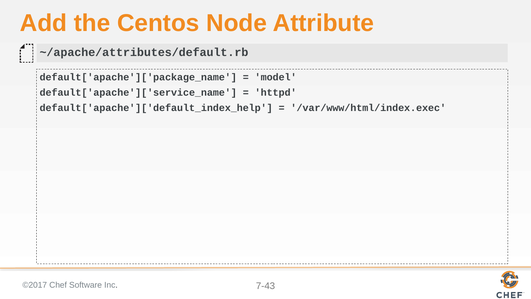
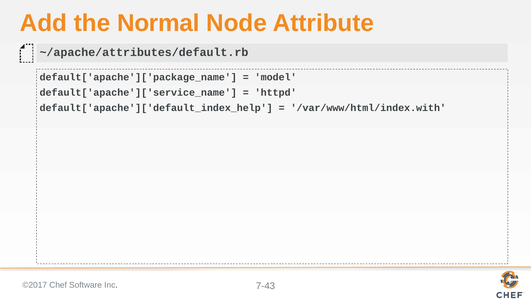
Centos: Centos -> Normal (158, 23)
/var/www/html/index.exec: /var/www/html/index.exec -> /var/www/html/index.with (368, 108)
